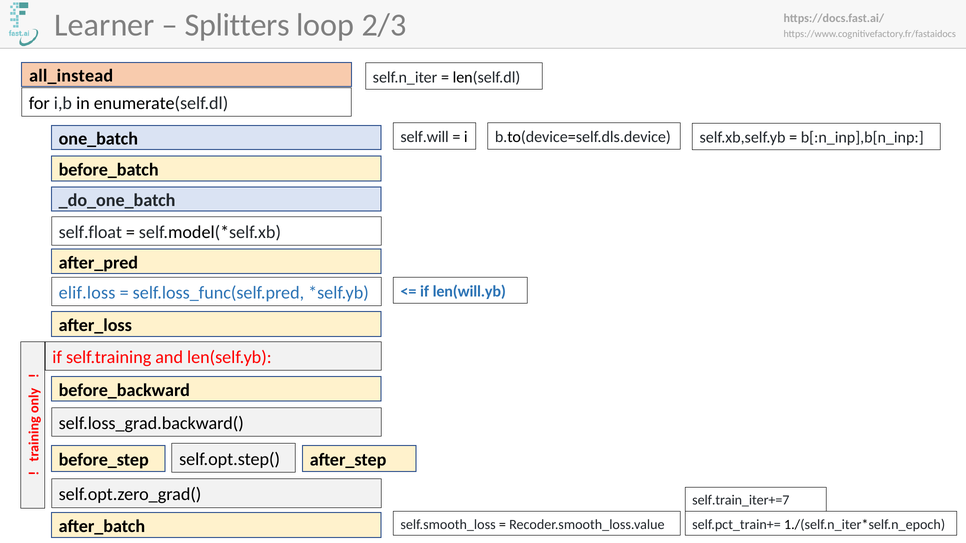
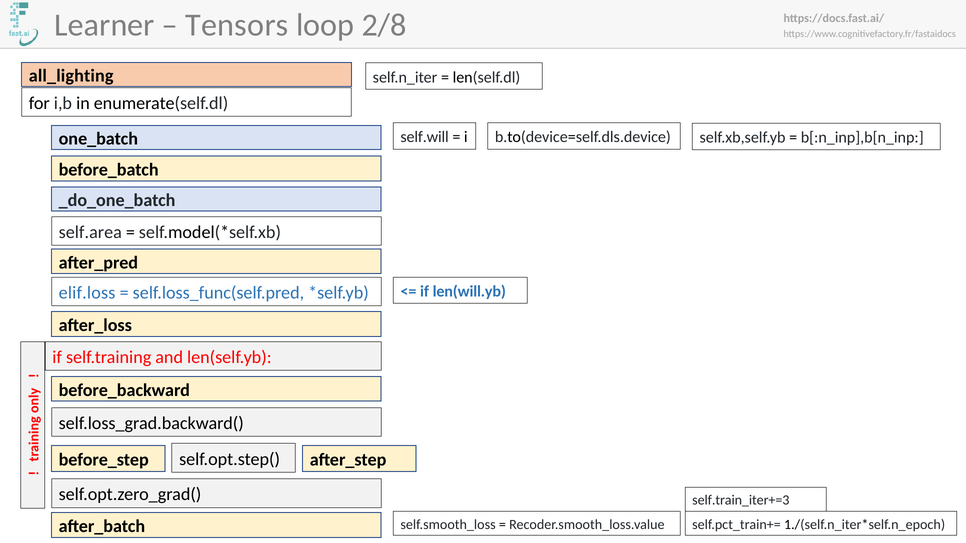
Splitters: Splitters -> Tensors (237, 25)
2/3: 2/3 -> 2/8 (384, 25)
all_instead: all_instead -> all_lighting (71, 76)
self.float: self.float -> self.area (90, 232)
self.train_iter+=7: self.train_iter+=7 -> self.train_iter+=3 (741, 500)
